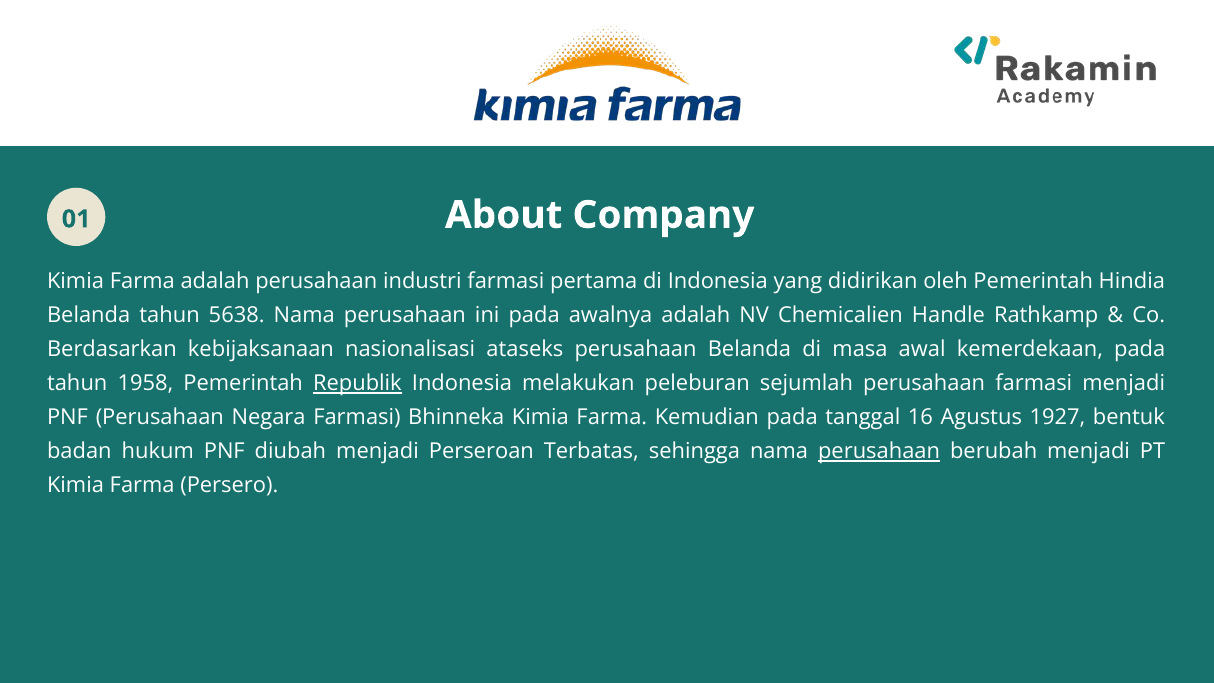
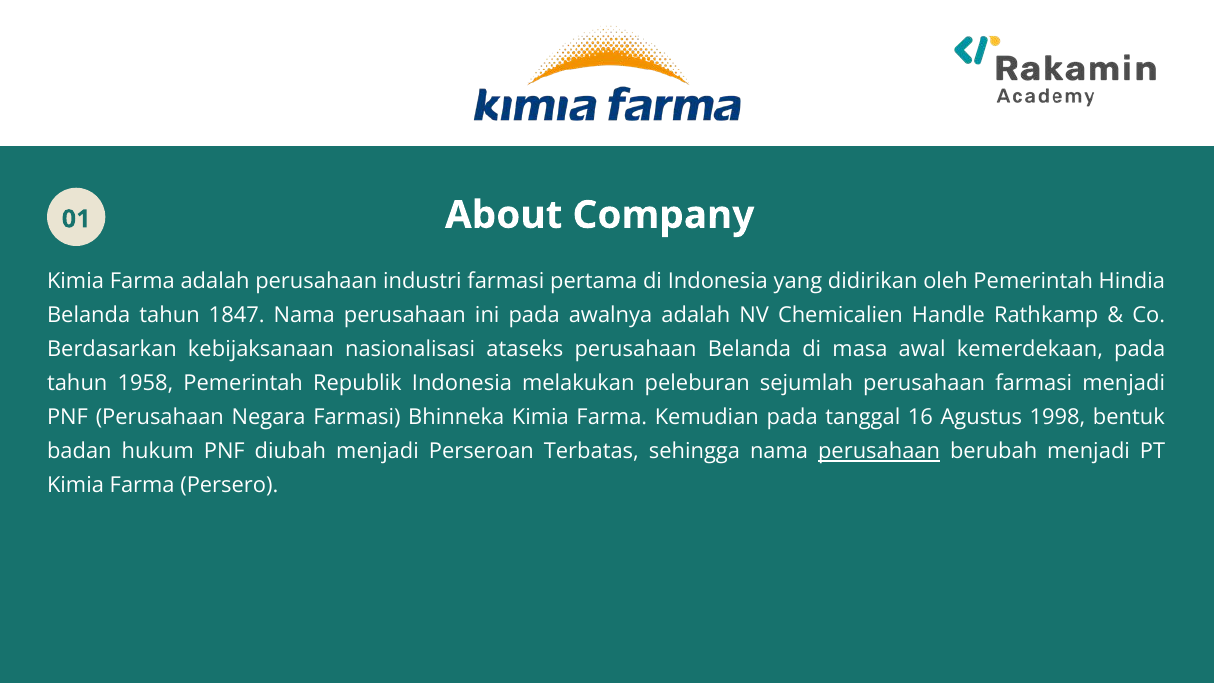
5638: 5638 -> 1847 (237, 316)
Republik underline: present -> none (357, 384)
1927: 1927 -> 1998 (1058, 418)
